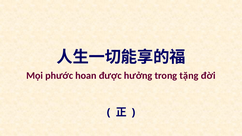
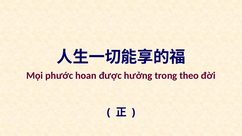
tặng: tặng -> theo (189, 76)
